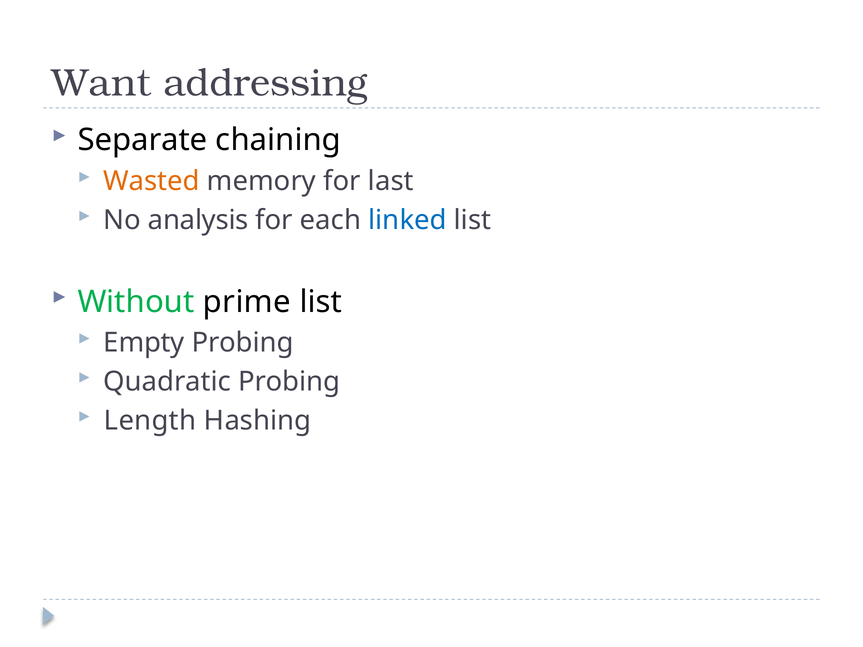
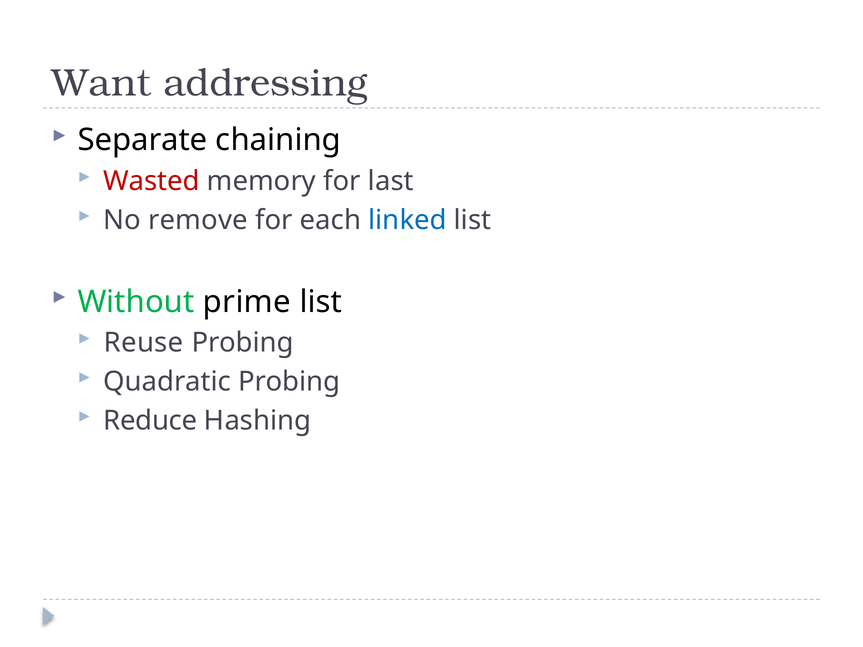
Wasted colour: orange -> red (152, 181)
analysis: analysis -> remove (198, 220)
Empty: Empty -> Reuse (144, 343)
Length: Length -> Reduce (150, 421)
